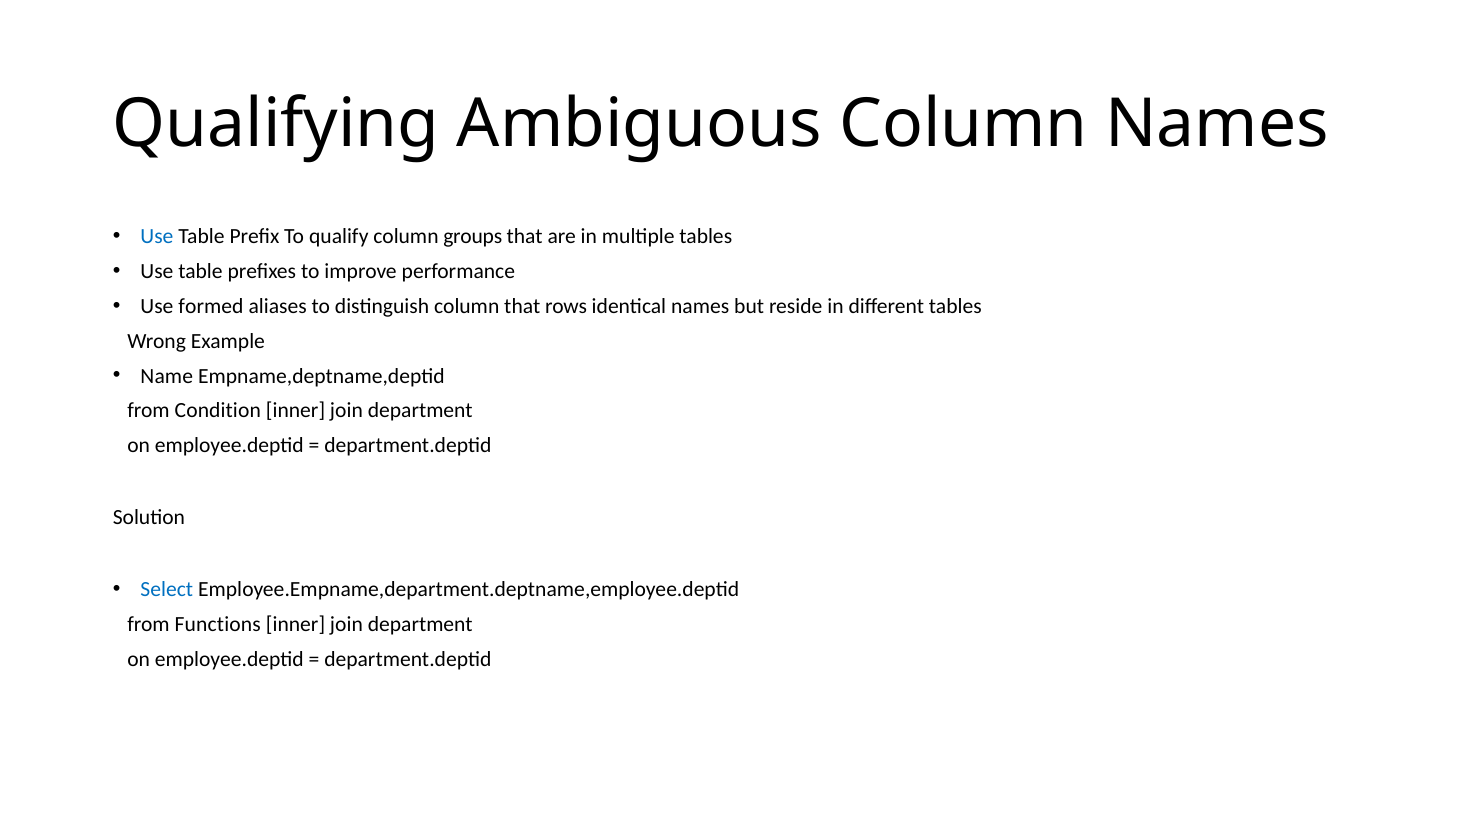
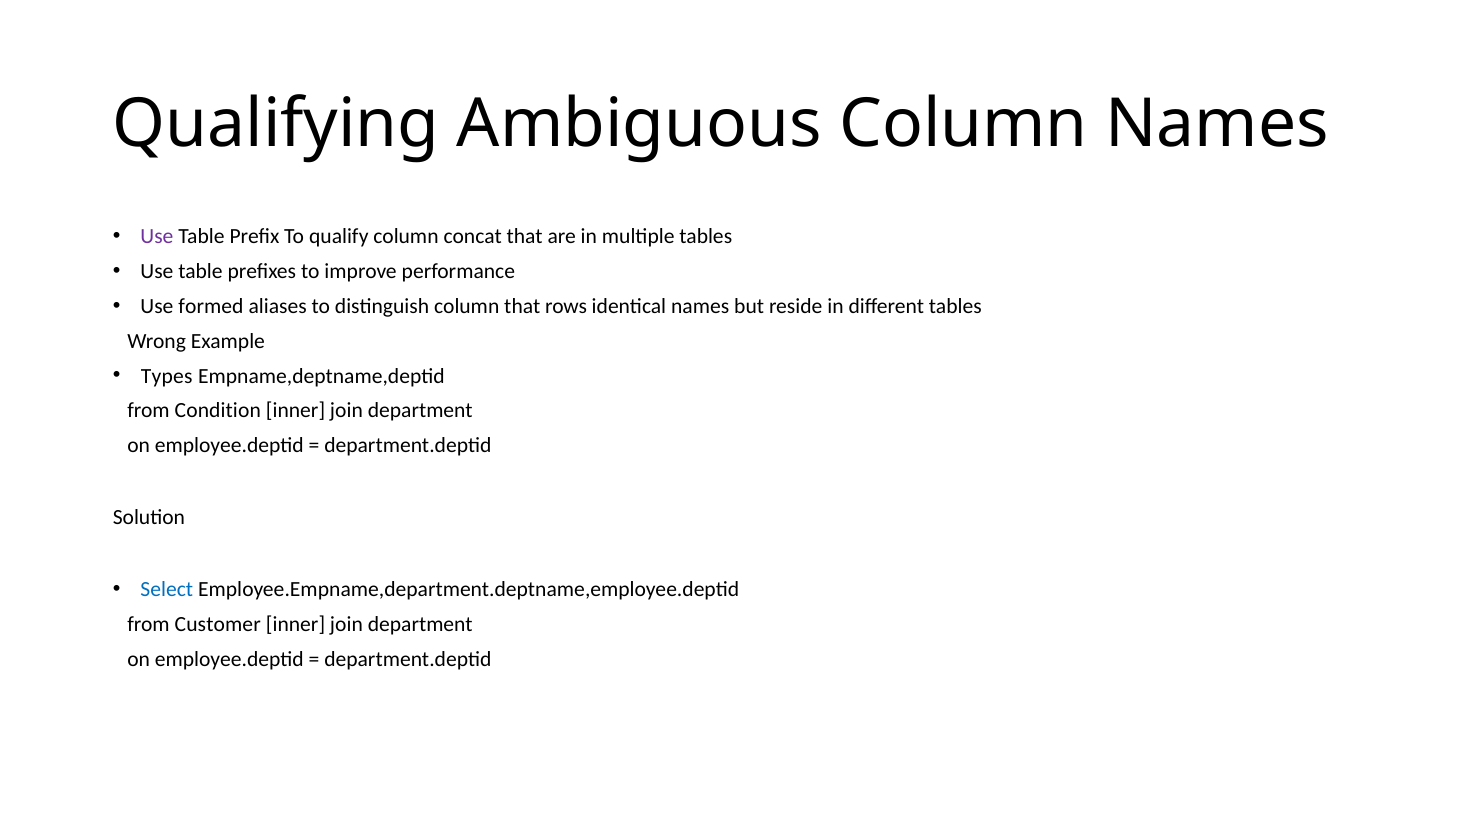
Use colour: blue -> purple (157, 237)
groups: groups -> concat (473, 237)
Name: Name -> Types (167, 376)
Functions: Functions -> Customer (218, 624)
